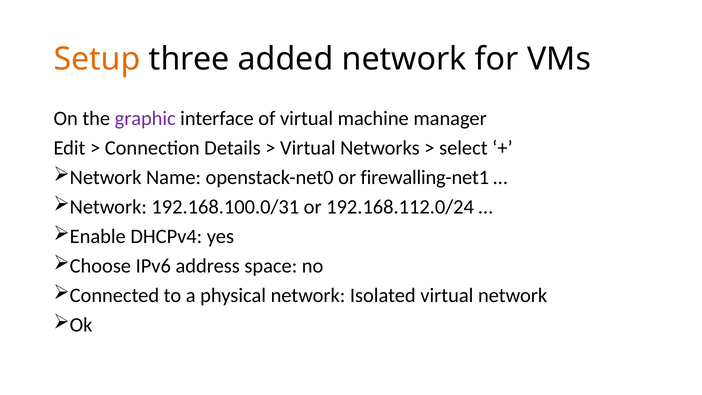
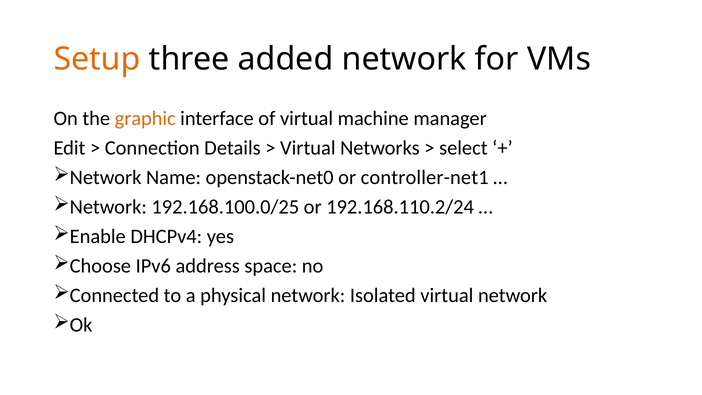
graphic colour: purple -> orange (145, 119)
firewalling-net1: firewalling-net1 -> controller-net1 (425, 178)
192.168.100.0/31: 192.168.100.0/31 -> 192.168.100.0/25 (225, 207)
192.168.112.0/24: 192.168.112.0/24 -> 192.168.110.2/24 (400, 207)
